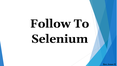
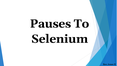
Follow: Follow -> Pauses (50, 24)
